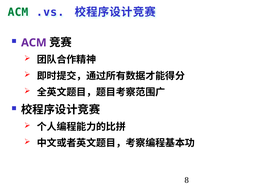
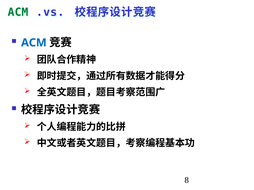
ACM colour: purple -> blue (34, 43)
